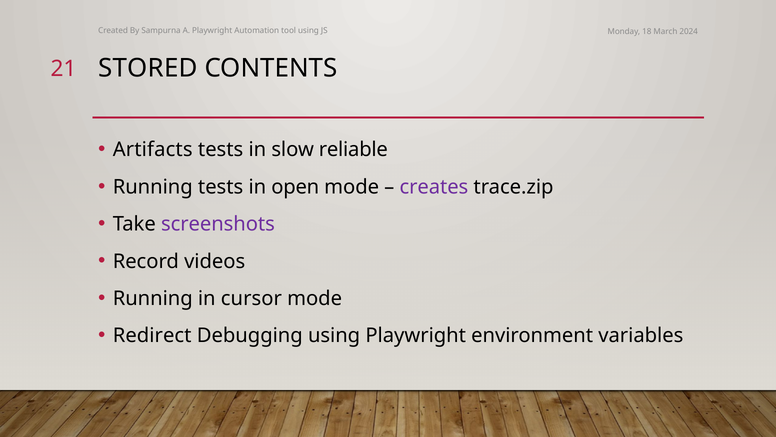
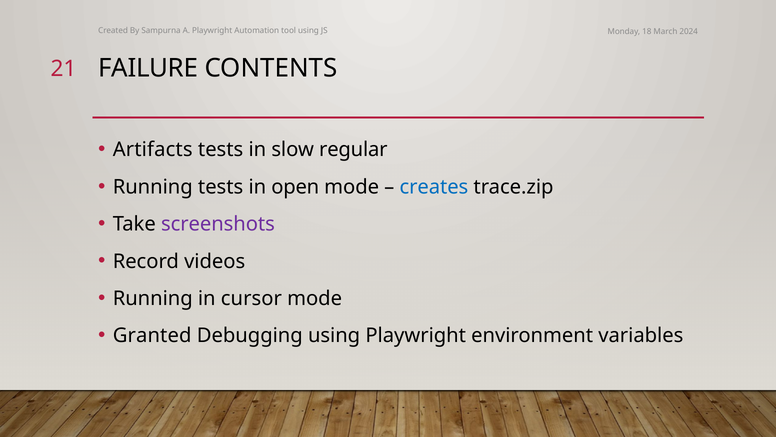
STORED: STORED -> FAILURE (148, 68)
reliable: reliable -> regular (353, 150)
creates colour: purple -> blue (434, 187)
Redirect: Redirect -> Granted (152, 335)
